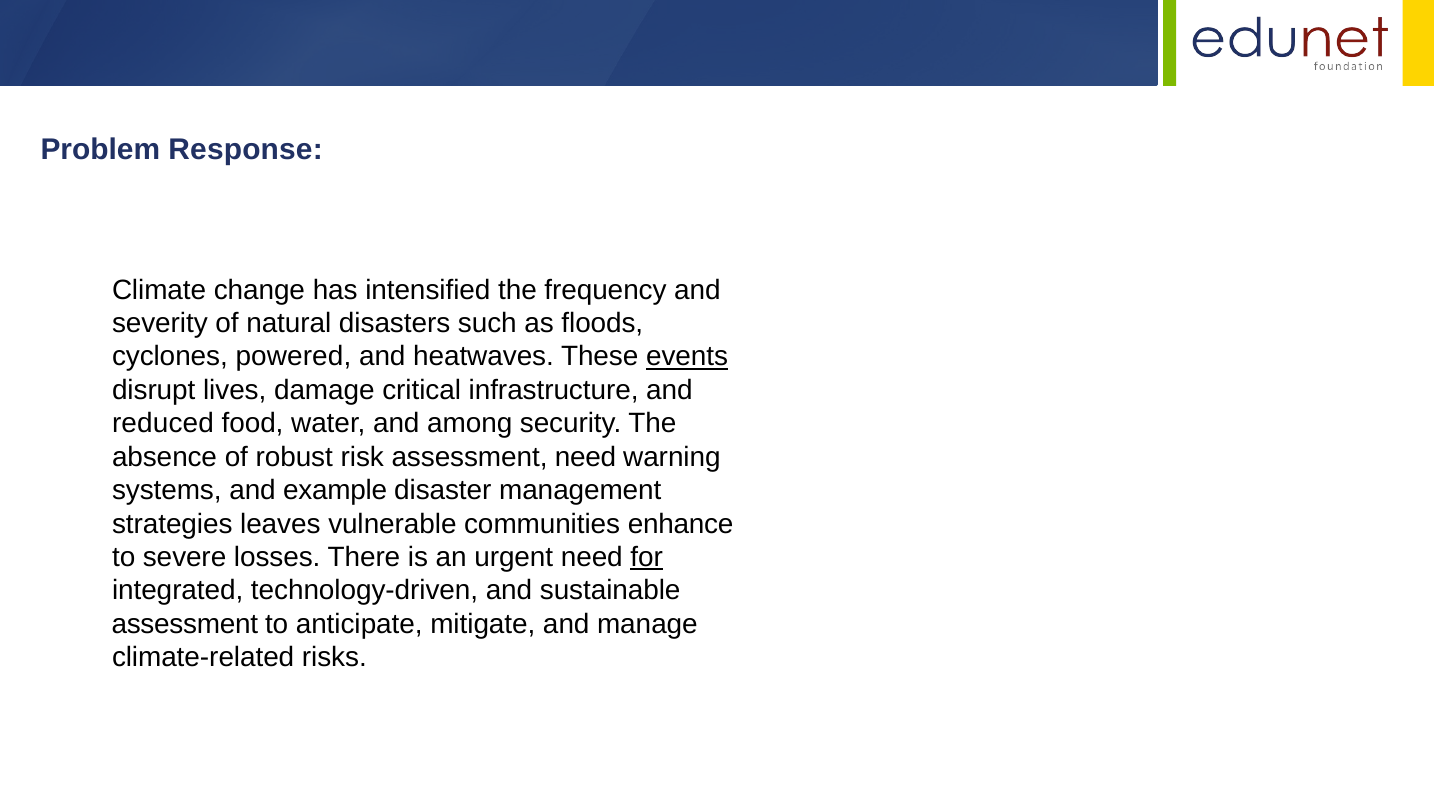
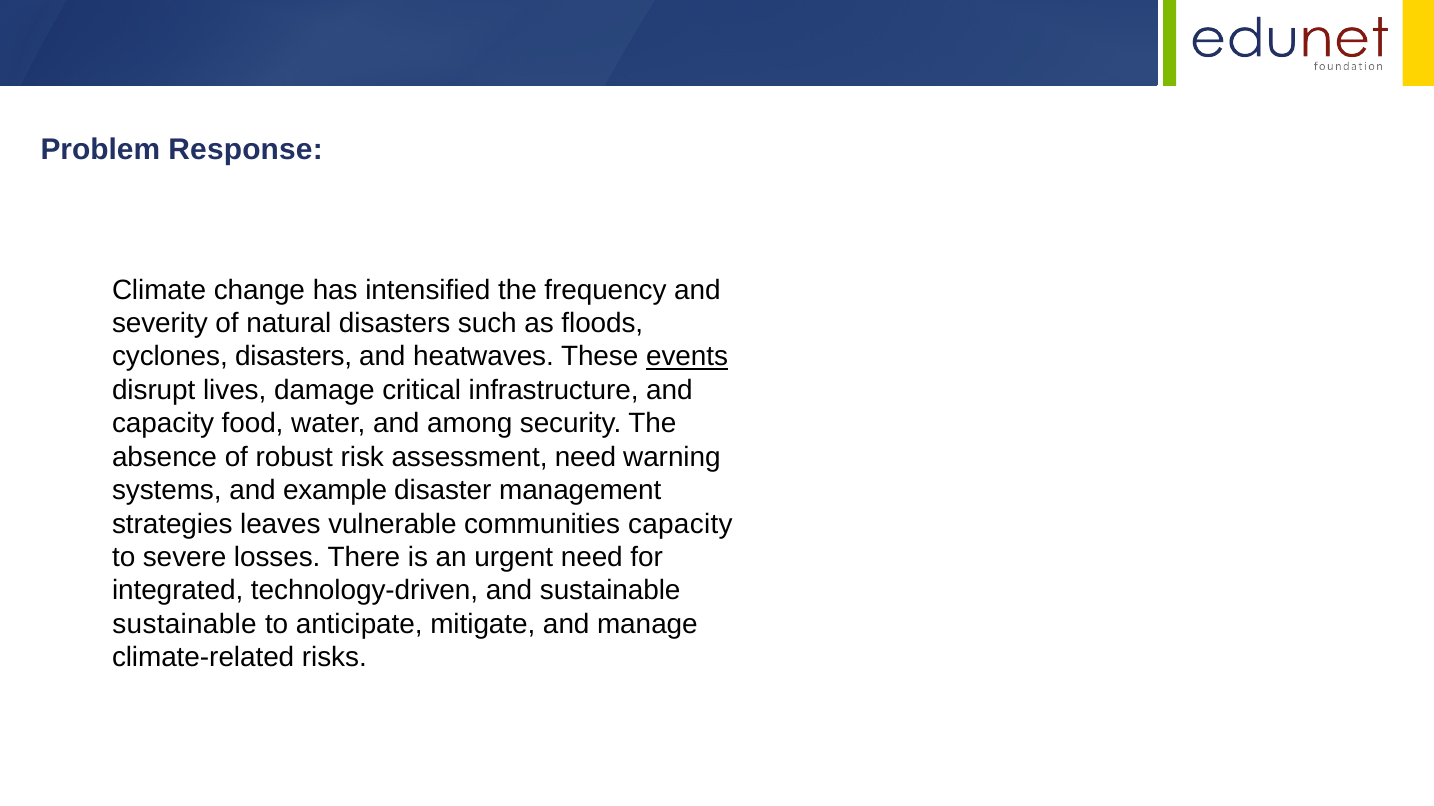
cyclones powered: powered -> disasters (294, 357)
reduced: reduced -> capacity (163, 424)
communities enhance: enhance -> capacity (680, 524)
for underline: present -> none (647, 558)
assessment: assessment -> sustainable (185, 625)
